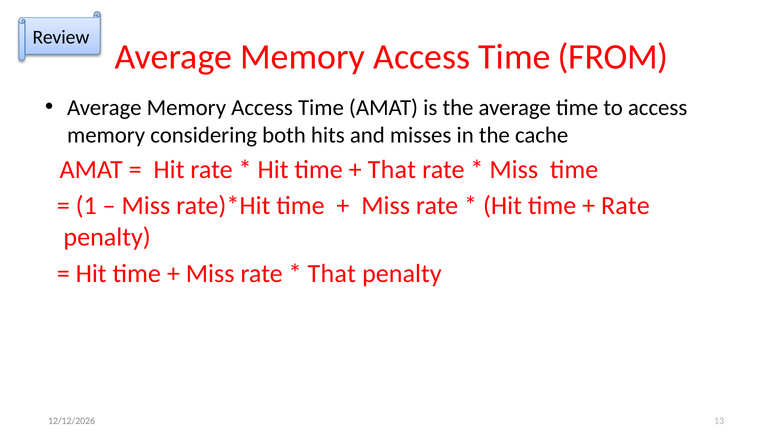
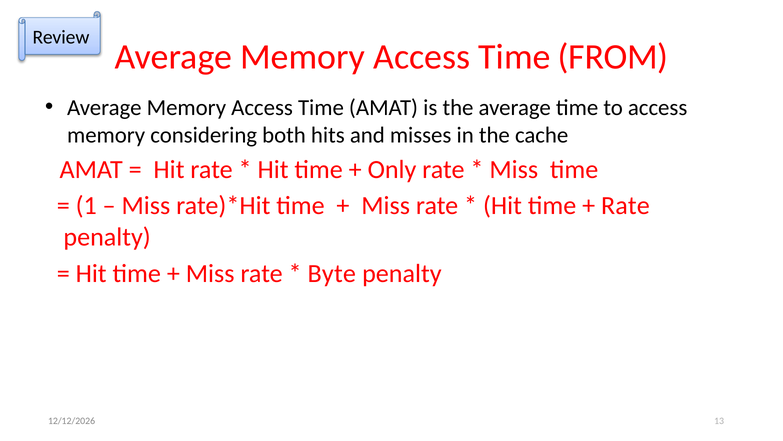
That: That -> Only (392, 169)
That: That -> Byte (332, 273)
